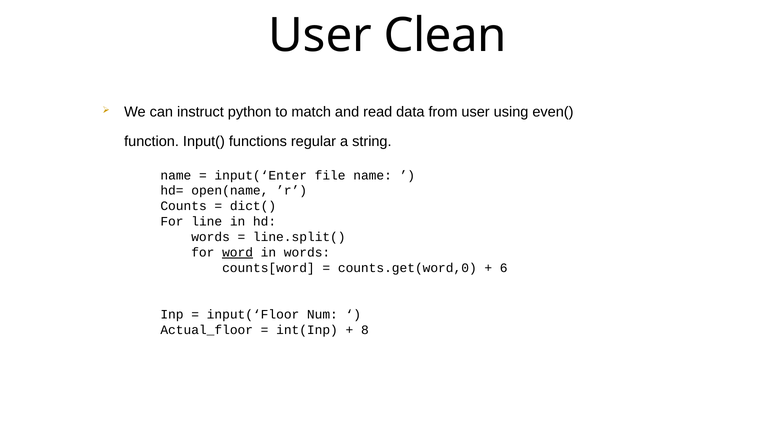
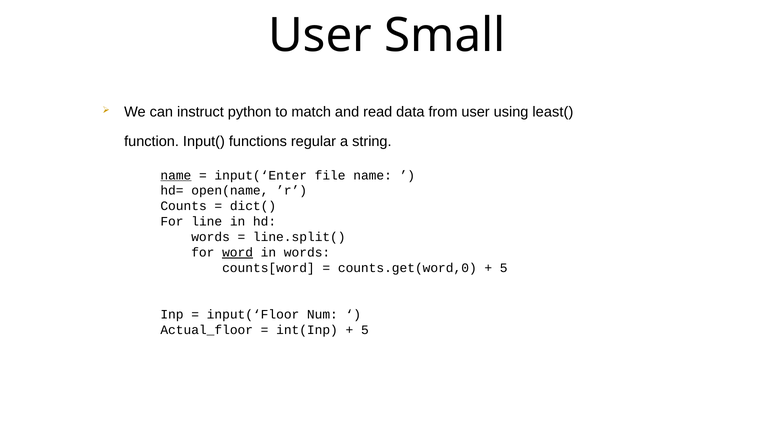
Clean: Clean -> Small (445, 36)
even(: even( -> least( (553, 112)
name underline: none -> present (176, 175)
6: 6 -> 5 (504, 268)
8: 8 -> 5 (365, 330)
